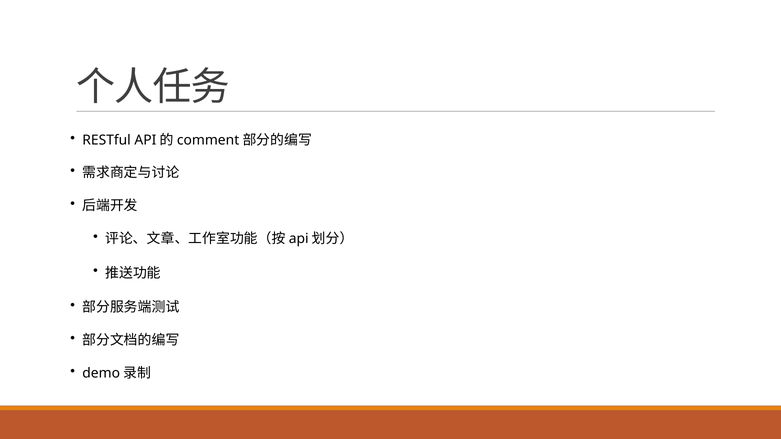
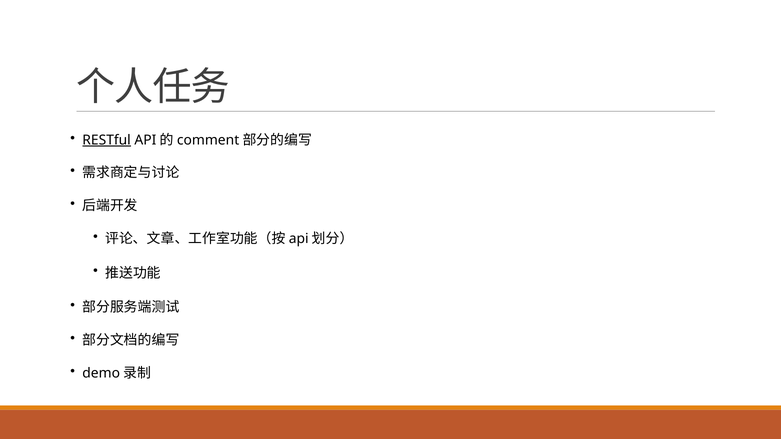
RESTful underline: none -> present (107, 140)
